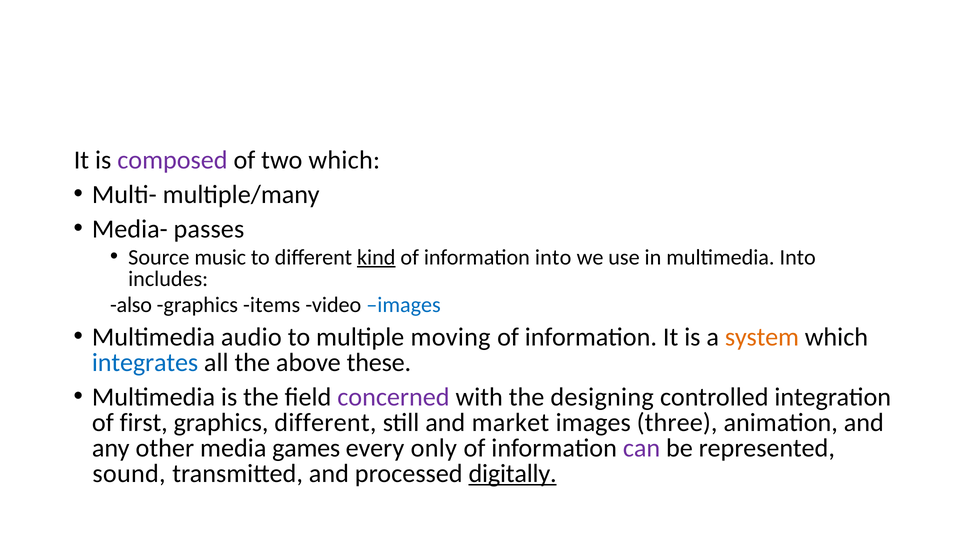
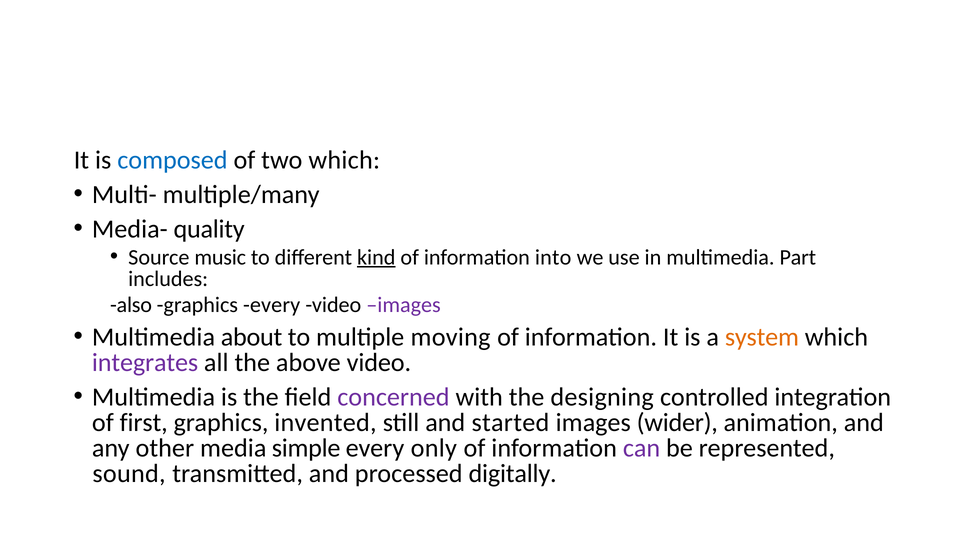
composed colour: purple -> blue (172, 160)
passes: passes -> quality (209, 229)
multimedia Into: Into -> Part (798, 258)
graphics items: items -> every (272, 305)
images colour: blue -> purple (404, 305)
audio: audio -> about (252, 338)
integrates colour: blue -> purple (145, 363)
above these: these -> video (379, 363)
graphics different: different -> invented (325, 423)
market: market -> started (510, 423)
three: three -> wider (677, 423)
games: games -> simple (306, 448)
digitally underline: present -> none (513, 474)
